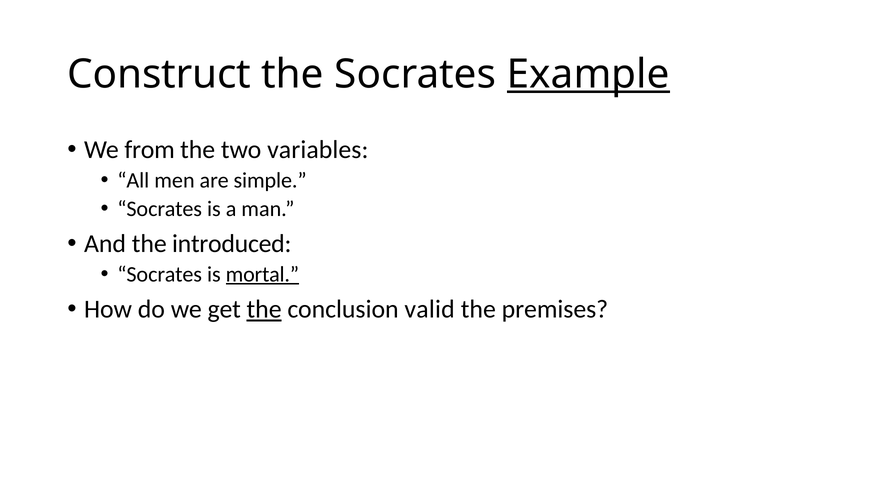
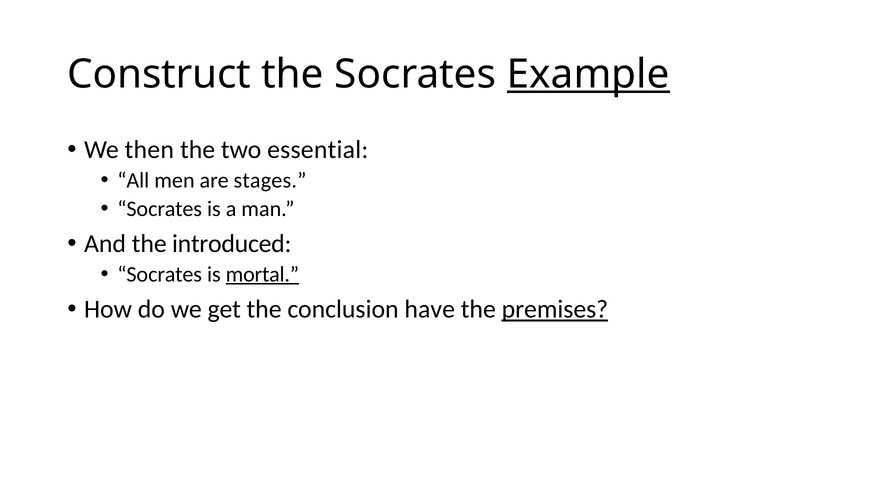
from: from -> then (149, 150)
variables: variables -> essential (318, 150)
simple: simple -> stages (270, 180)
the underline: present -> none (264, 309)
valid: valid -> have (430, 309)
premises underline: none -> present (555, 309)
